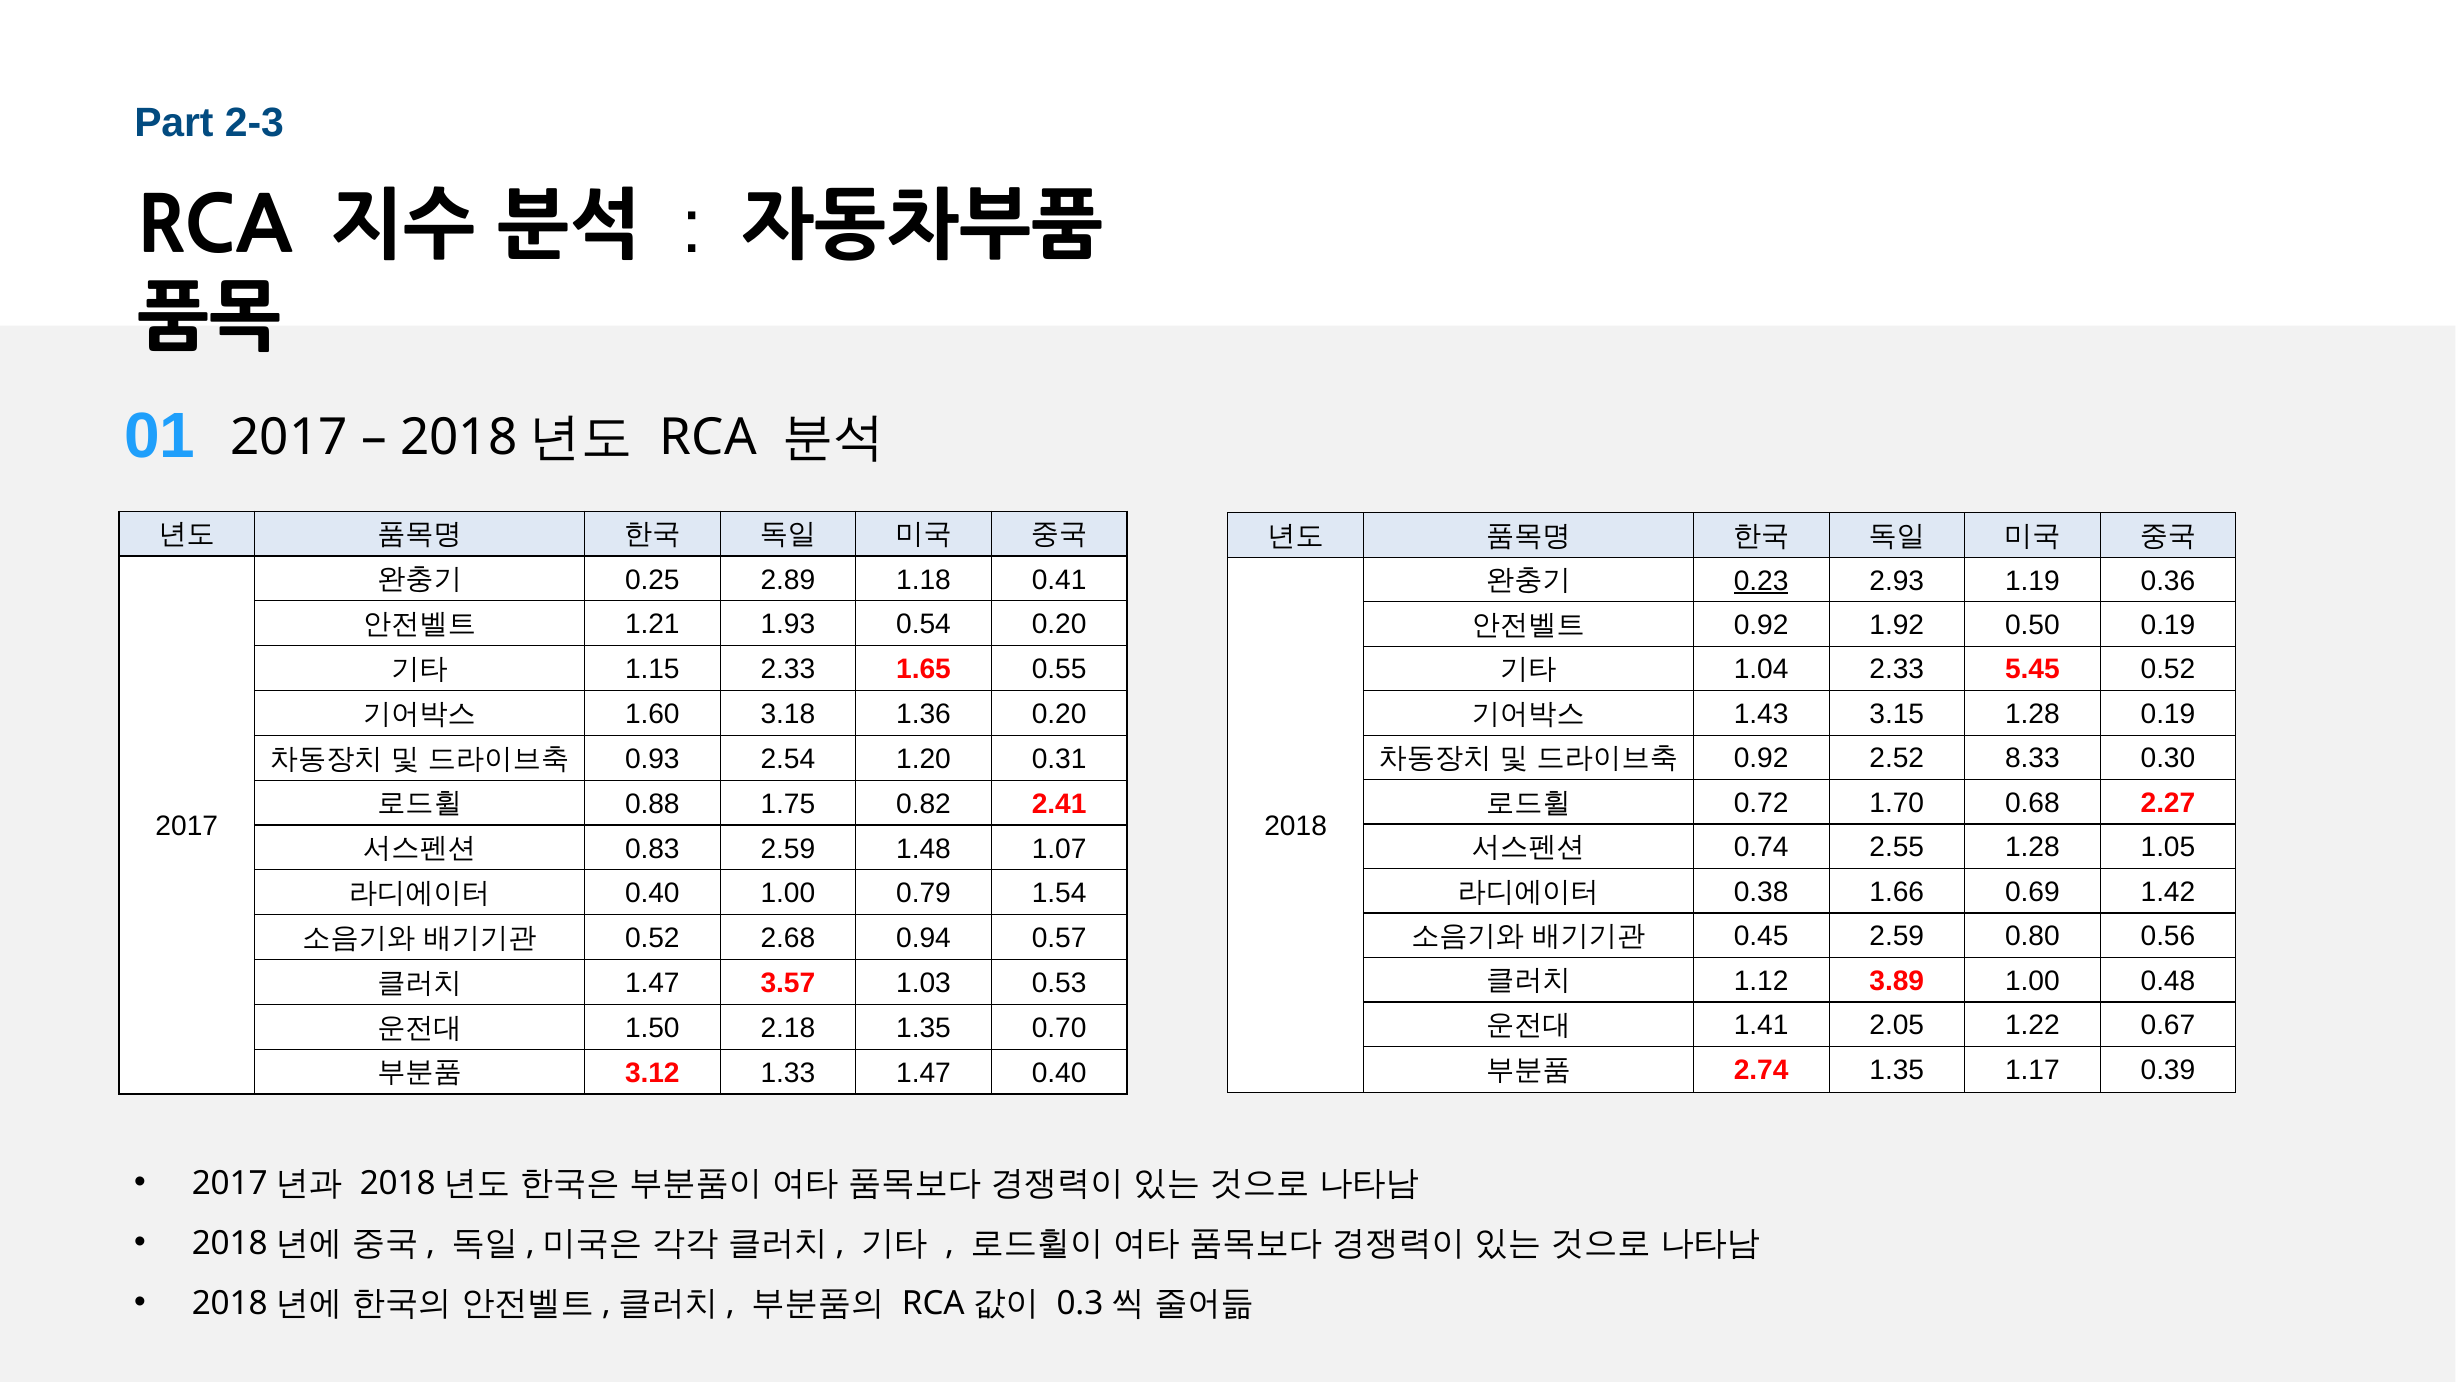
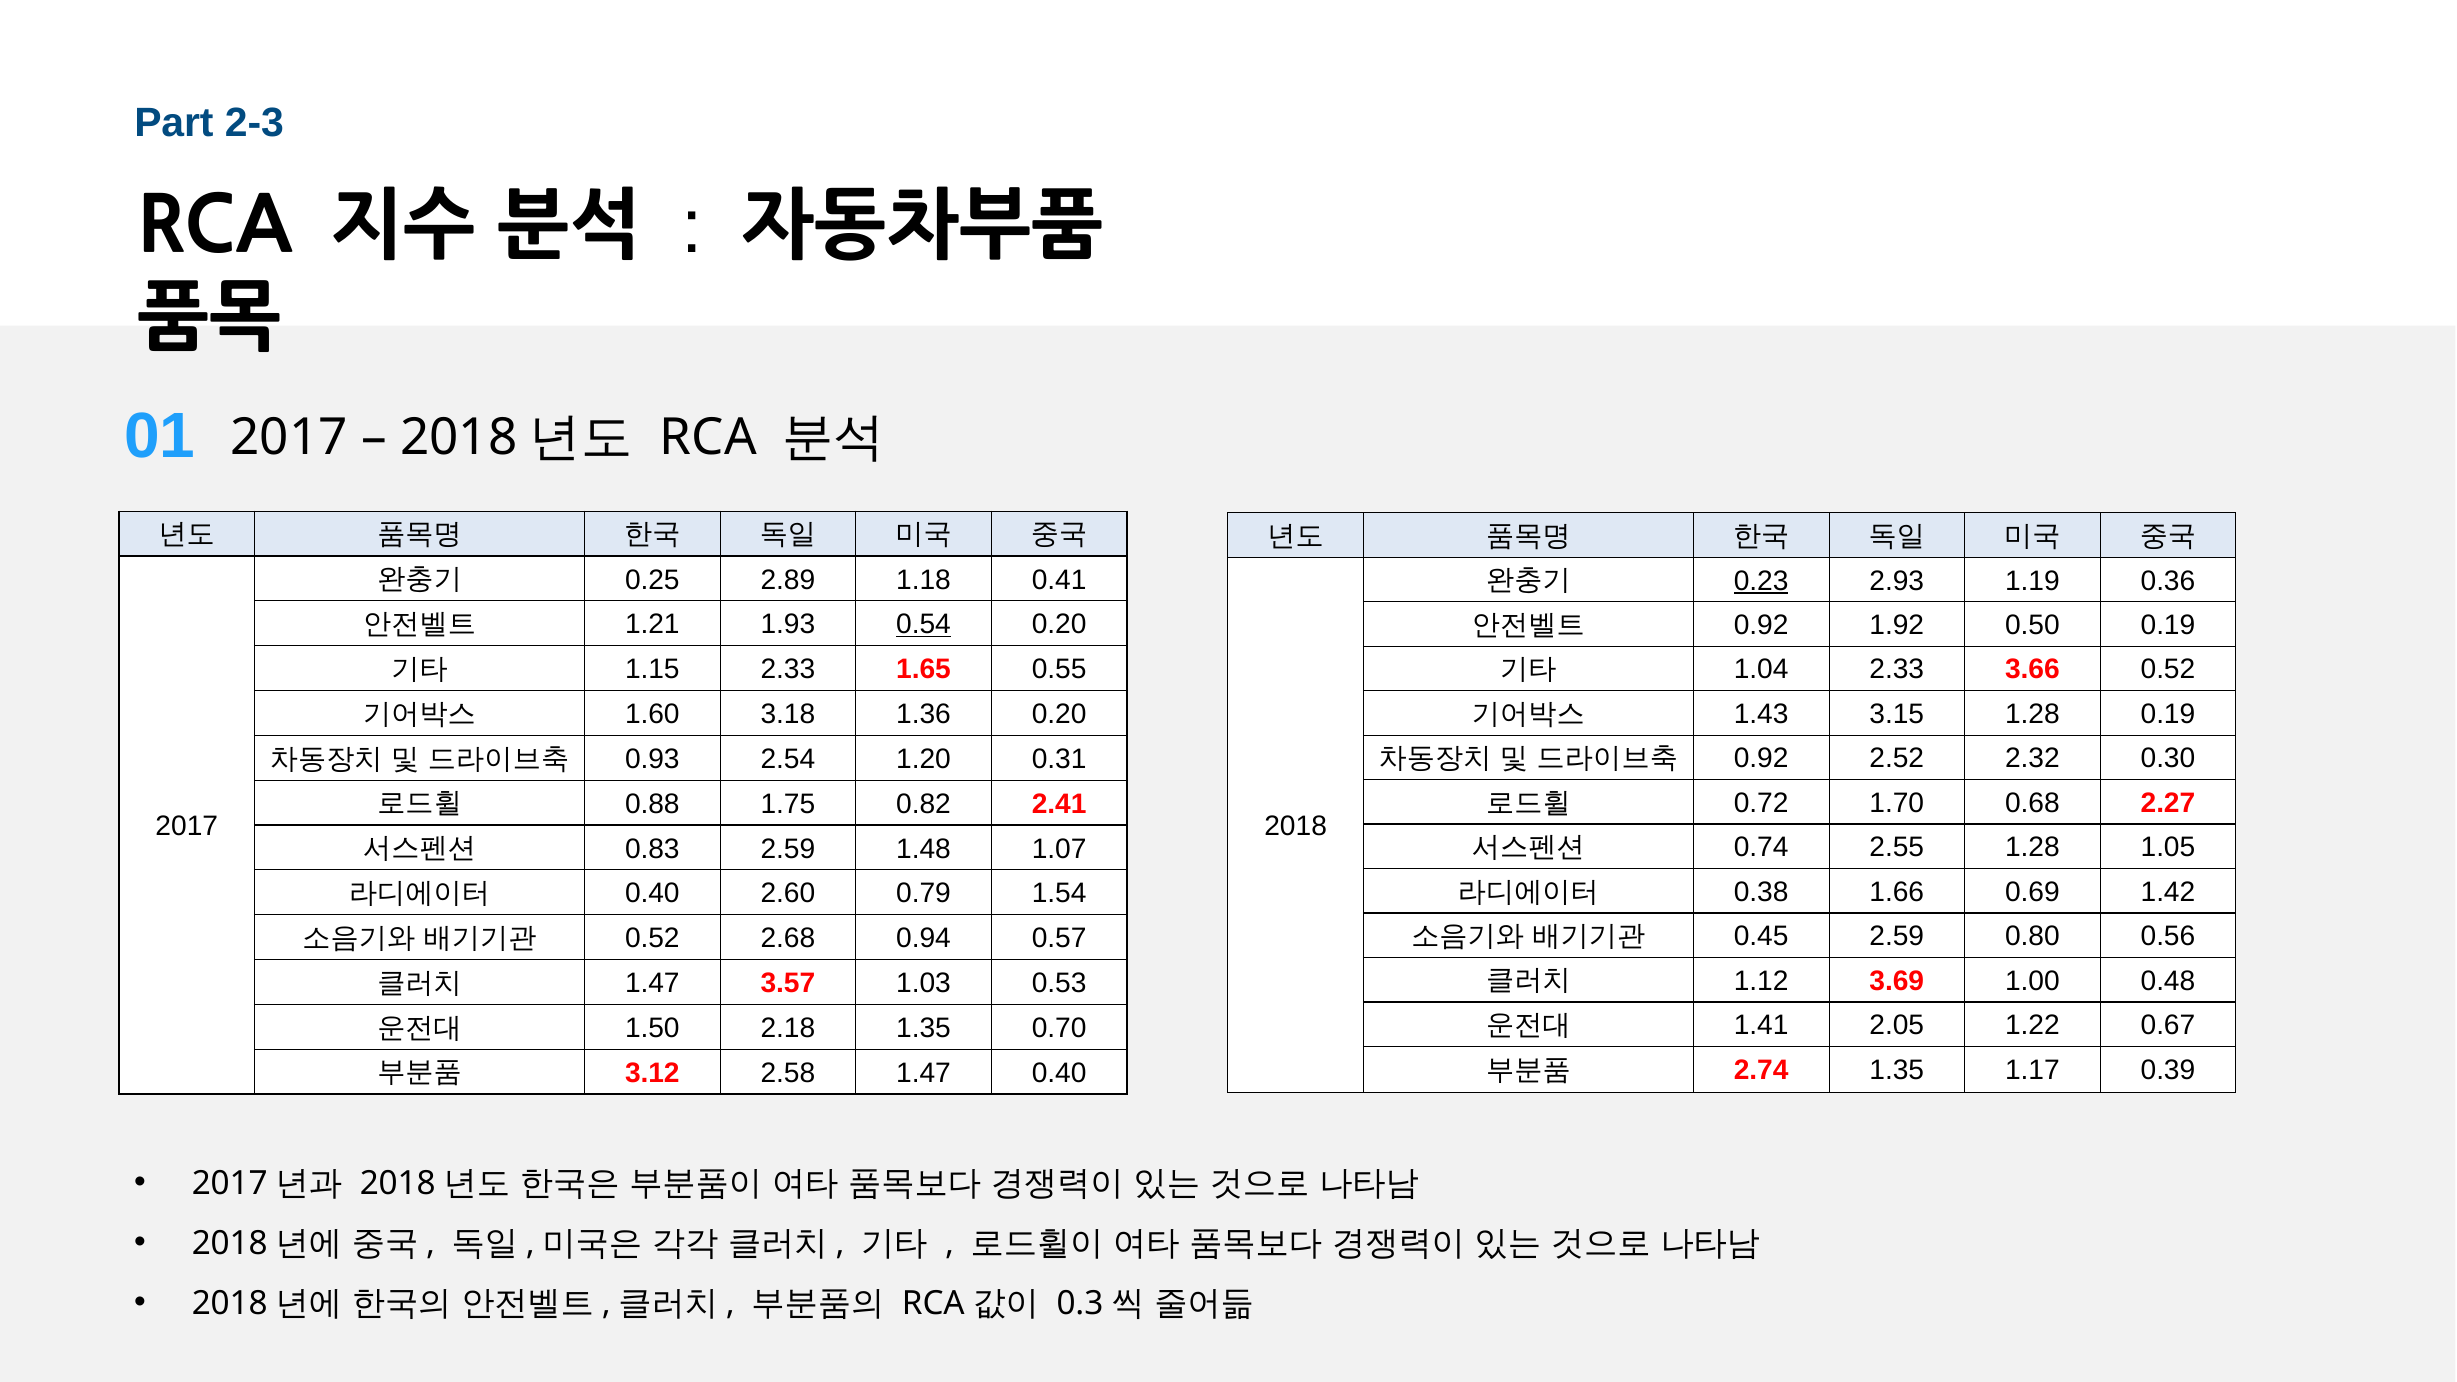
0.54 underline: none -> present (924, 625)
5.45: 5.45 -> 3.66 (2032, 670)
8.33: 8.33 -> 2.32 (2032, 759)
0.40 1.00: 1.00 -> 2.60 (788, 894)
3.89: 3.89 -> 3.69 (1897, 981)
1.33: 1.33 -> 2.58 (788, 1073)
